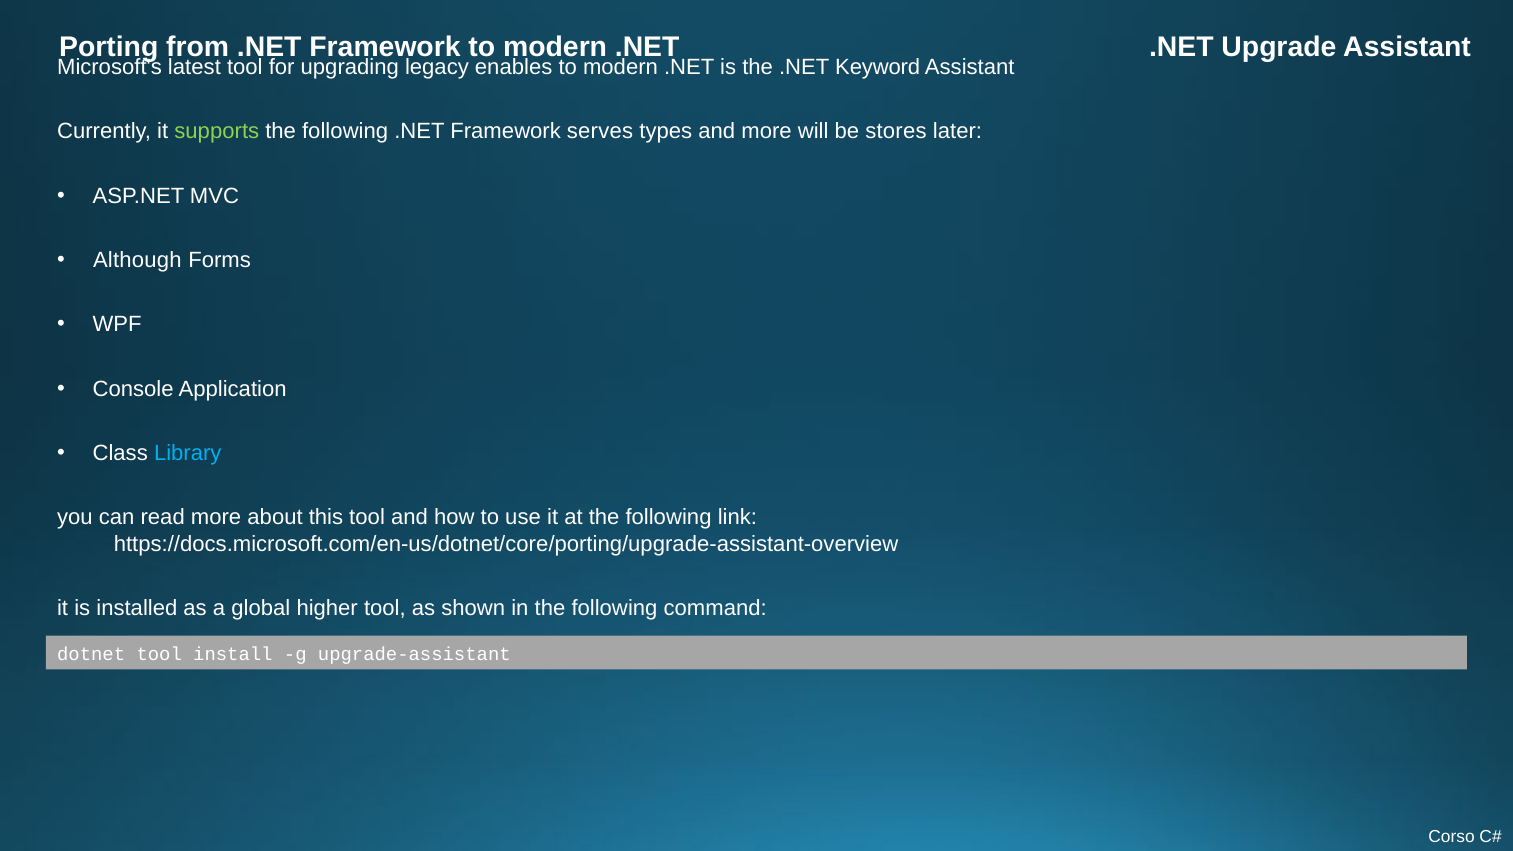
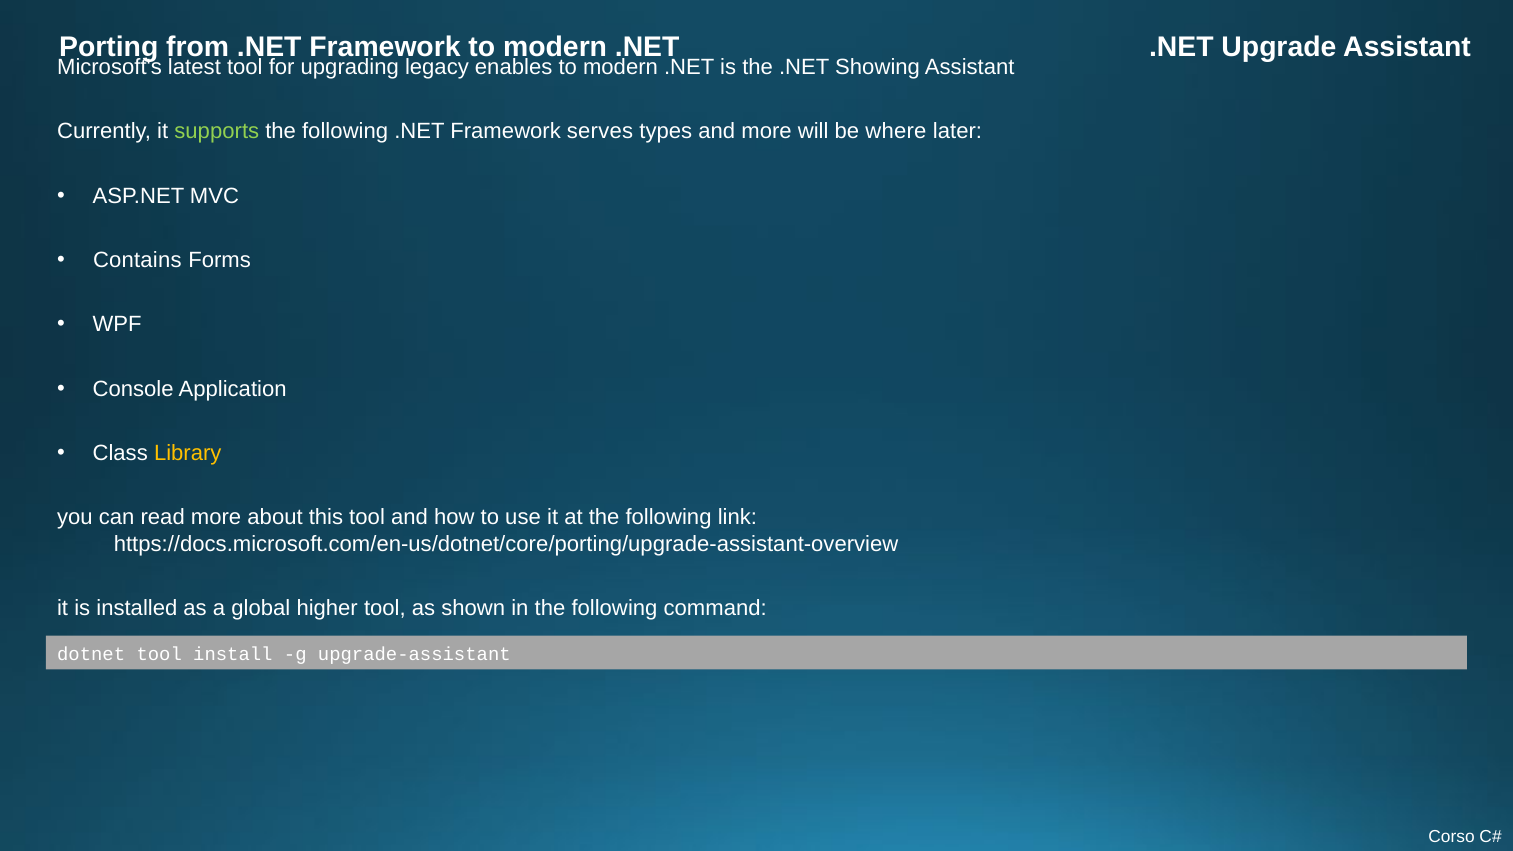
Keyword: Keyword -> Showing (878, 67)
stores: stores -> where (896, 132)
Although: Although -> Contains (137, 260)
Library colour: light blue -> yellow (188, 453)
